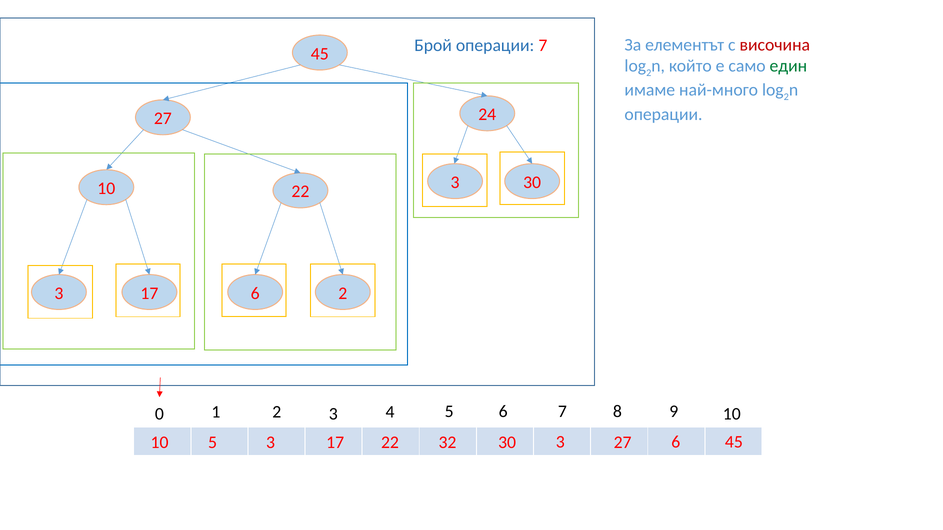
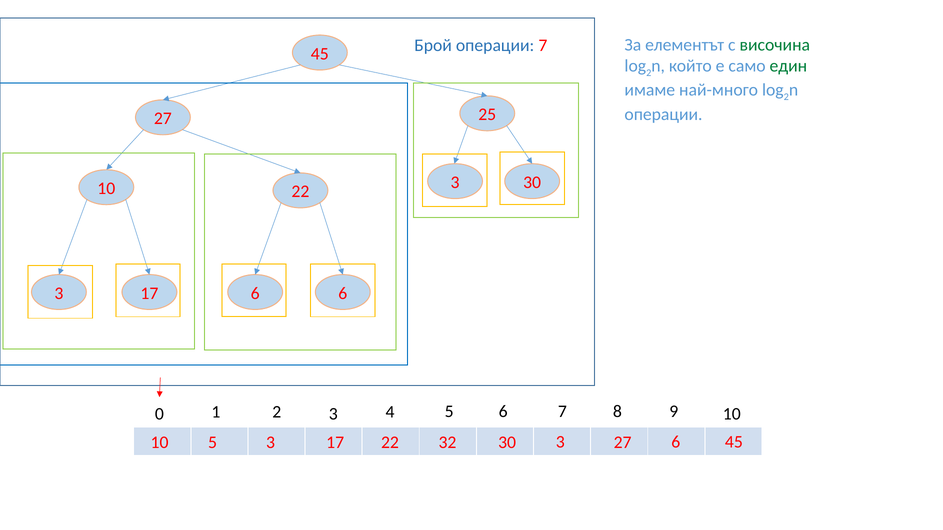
височина colour: red -> green (775, 45)
24: 24 -> 25 (487, 115)
6 2: 2 -> 6 (343, 293)
